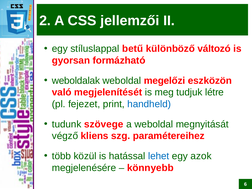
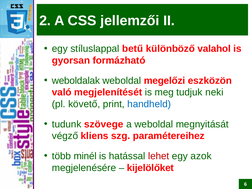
változó: változó -> valahol (214, 49)
létre: létre -> neki (214, 92)
fejezet: fejezet -> követő (84, 104)
közül: közül -> minél (85, 156)
lehet colour: blue -> red (159, 156)
könnyebb: könnyebb -> kijelölőket (150, 168)
